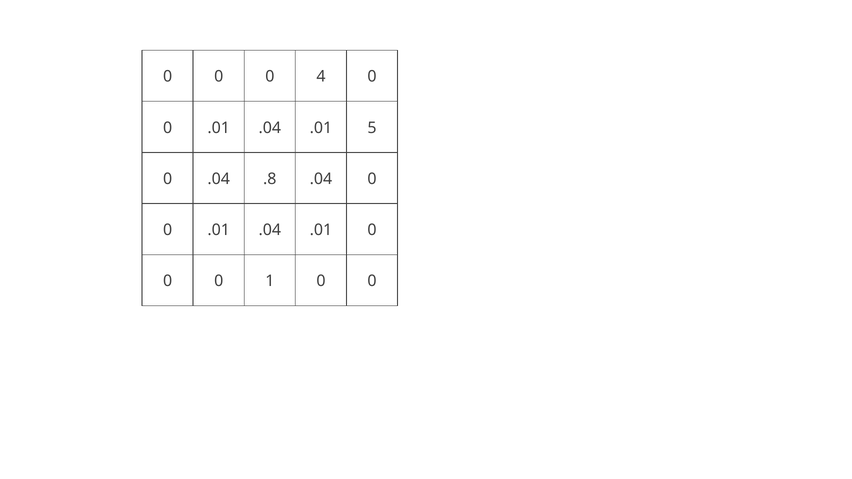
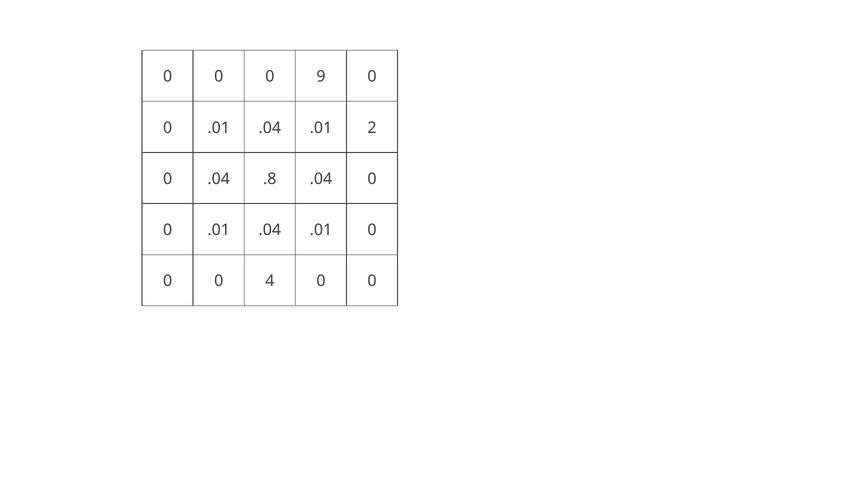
4: 4 -> 9 (321, 77)
5: 5 -> 2 (372, 128)
1: 1 -> 4 (270, 281)
